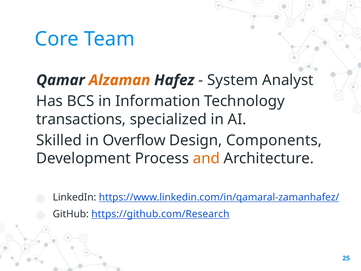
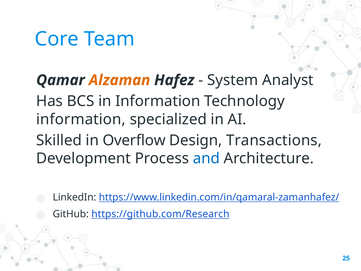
transactions: transactions -> information (81, 119)
Components: Components -> Transactions (274, 140)
and colour: orange -> blue (206, 158)
